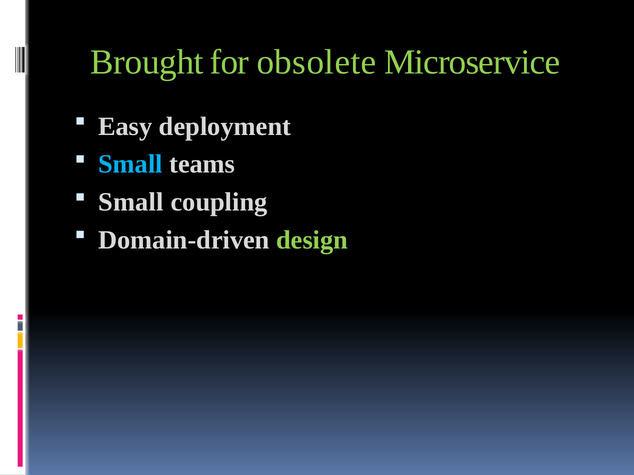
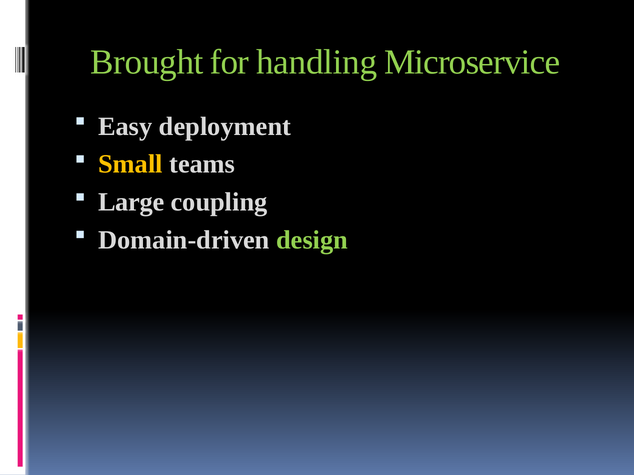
obsolete: obsolete -> handling (317, 62)
Small colour: light blue -> yellow (130, 164)
Small: Small -> Large (131, 202)
